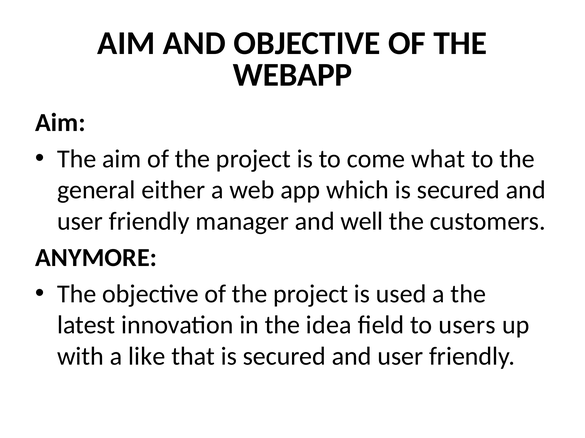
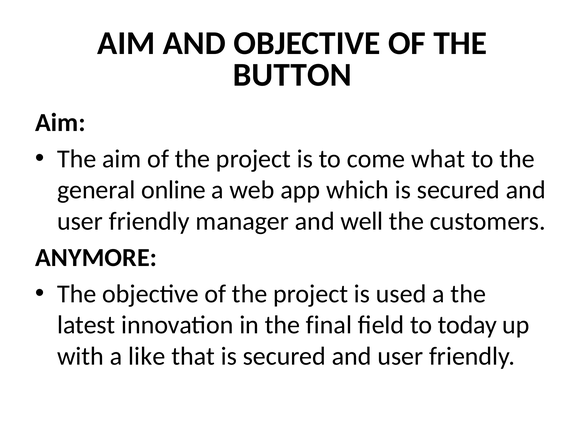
WEBAPP: WEBAPP -> BUTTON (292, 75)
either: either -> online (174, 190)
idea: idea -> final (329, 326)
users: users -> today (467, 326)
